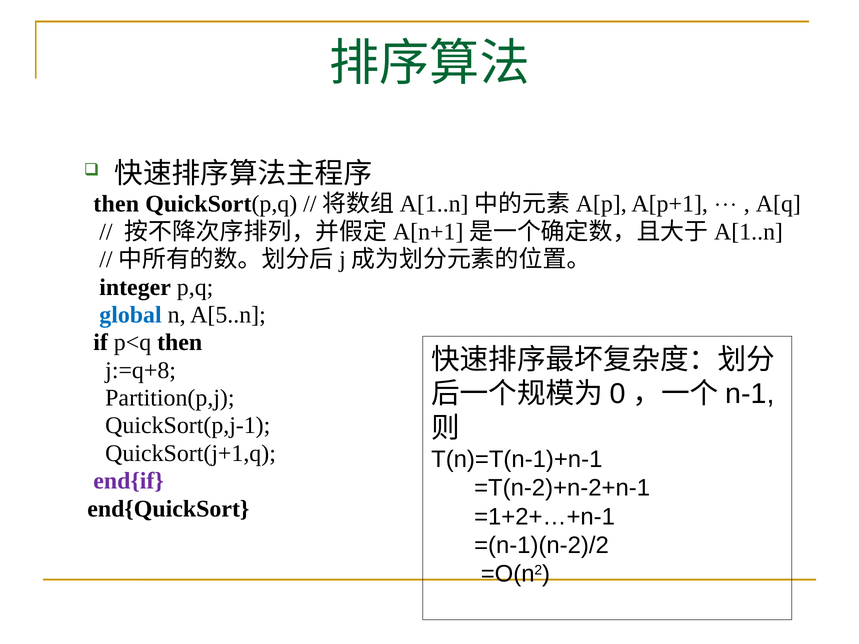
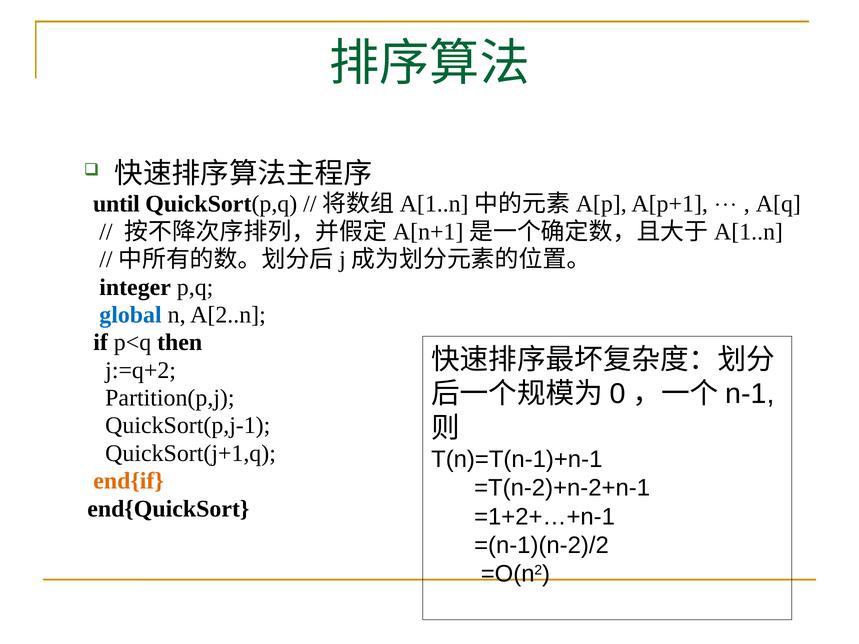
then: then -> until (116, 204)
A[5..n: A[5..n -> A[2..n (228, 315)
j:=q+8: j:=q+8 -> j:=q+2 (141, 370)
end{if colour: purple -> orange (129, 481)
